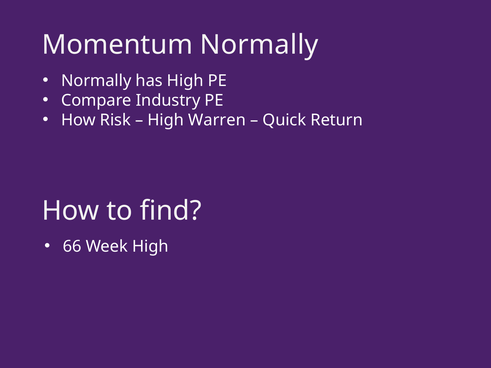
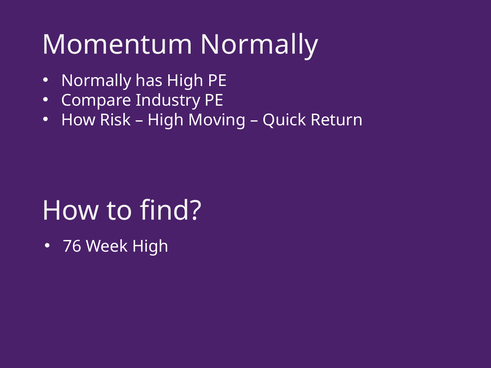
Warren: Warren -> Moving (217, 120)
66: 66 -> 76 (72, 247)
